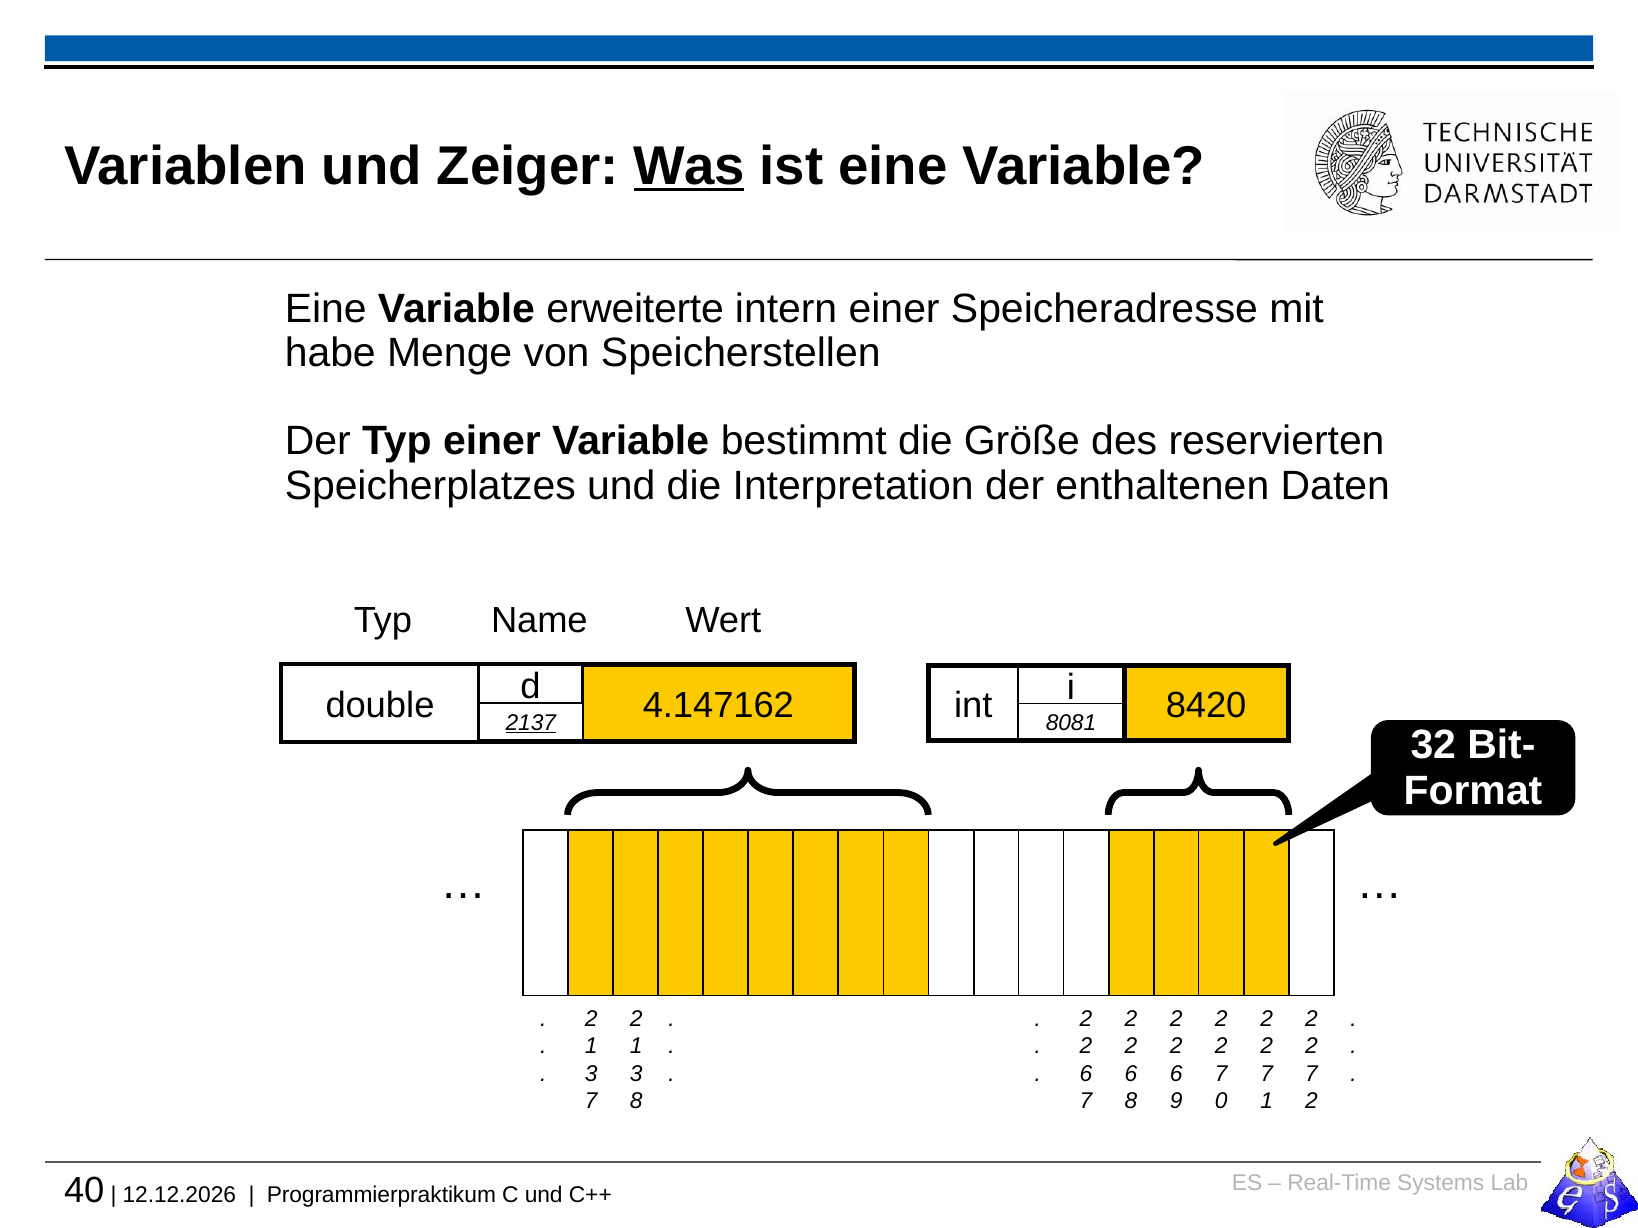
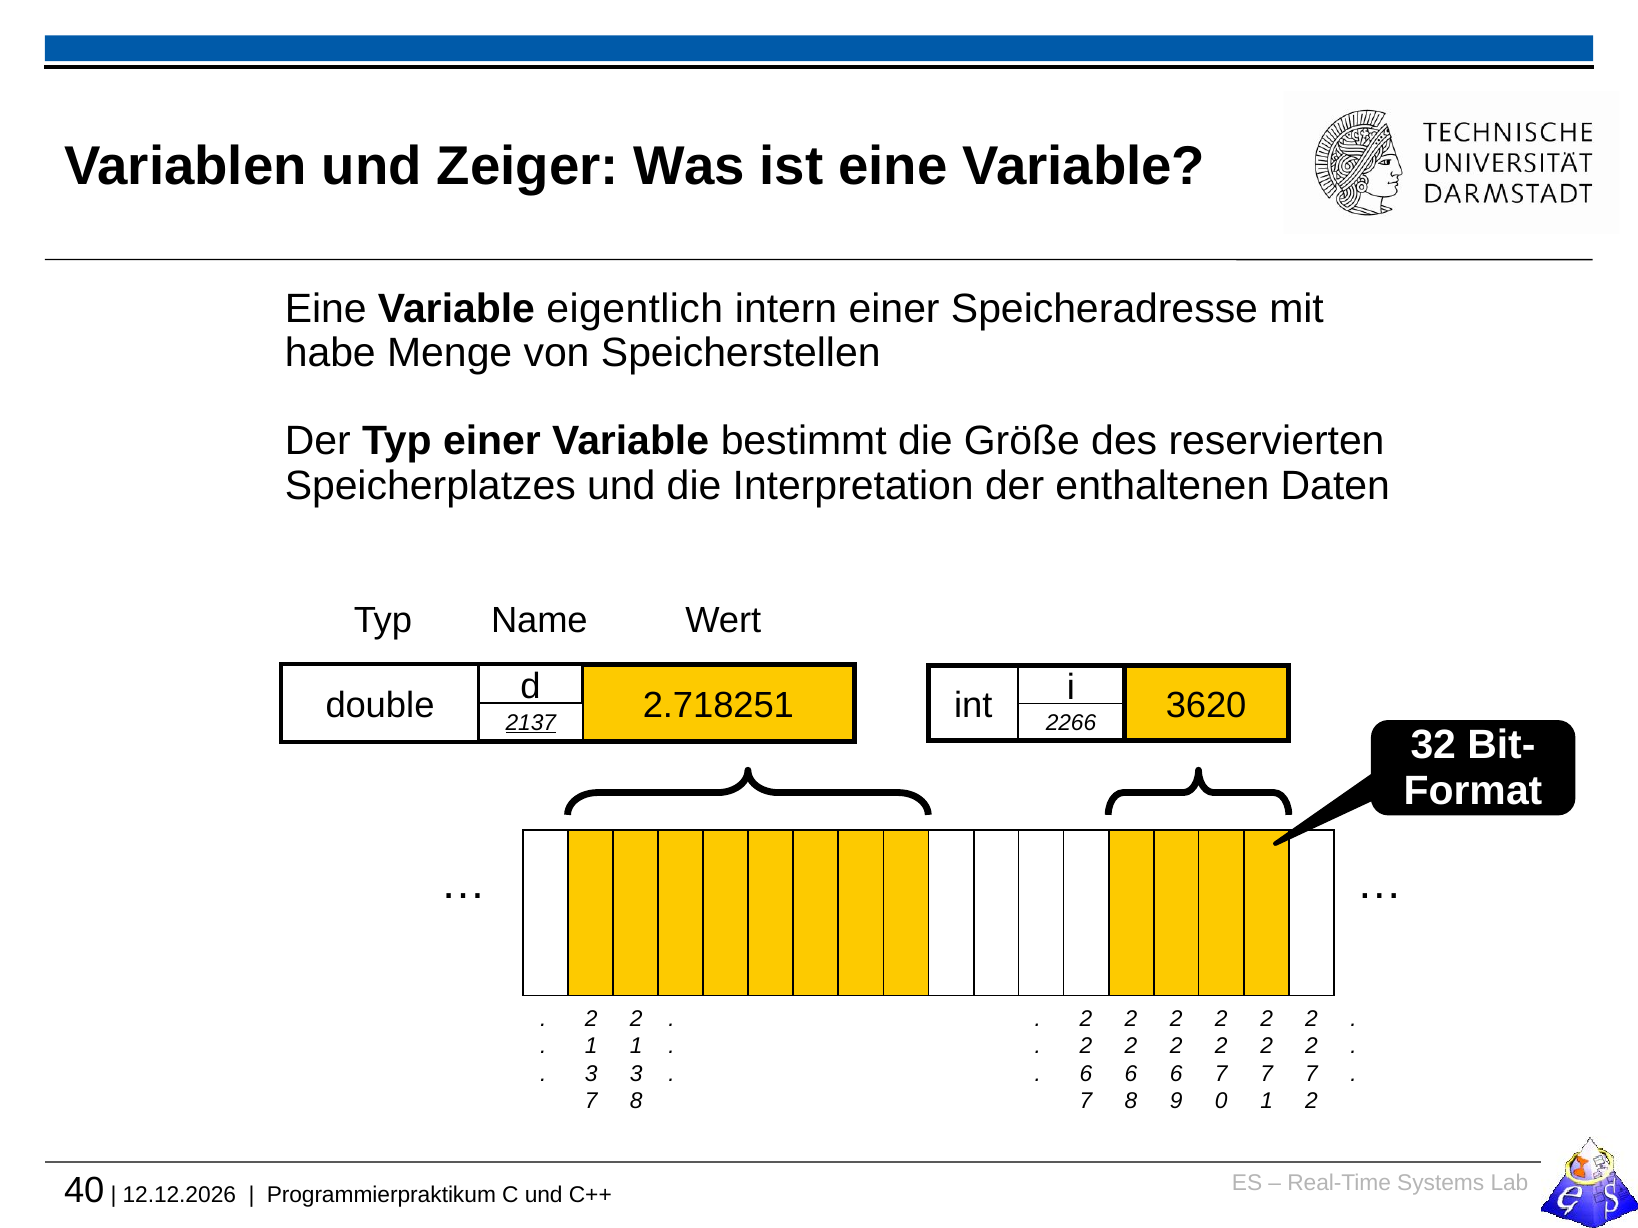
Was underline: present -> none (690, 166)
erweiterte: erweiterte -> eigentlich (635, 309)
4.147162: 4.147162 -> 2.718251 (718, 706)
8420: 8420 -> 3620 (1206, 706)
8081: 8081 -> 2266 (1071, 724)
